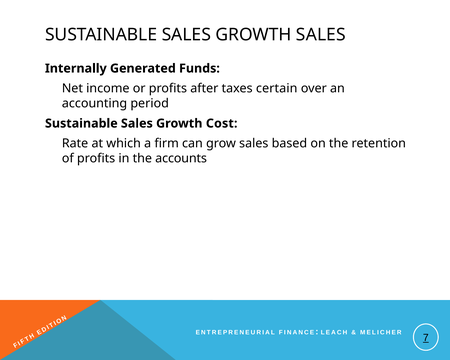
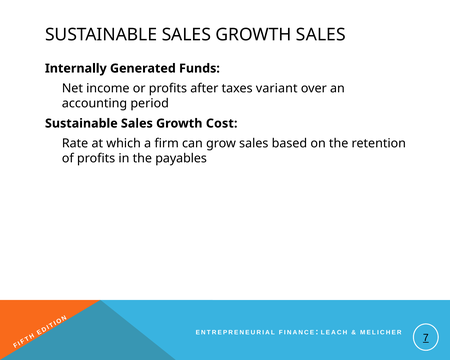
certain: certain -> variant (277, 88)
accounts: accounts -> payables (181, 158)
